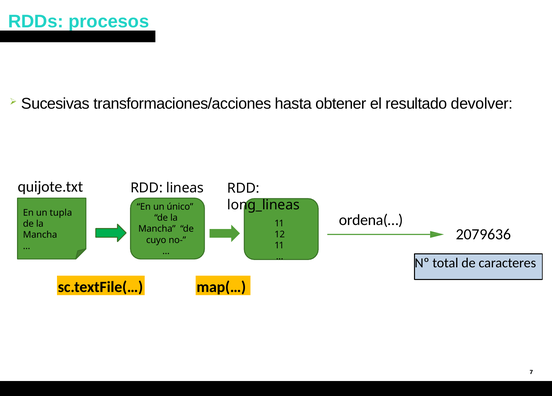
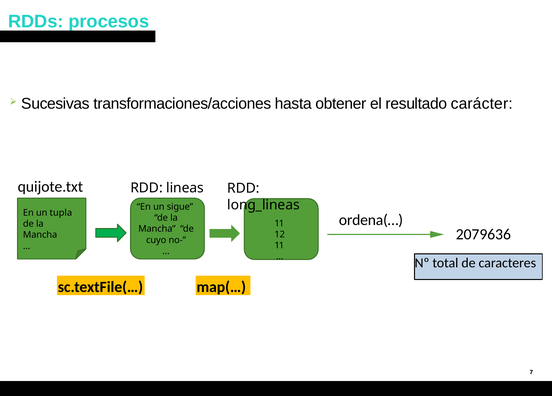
devolver: devolver -> carácter (482, 104)
único: único -> sigue (180, 207)
